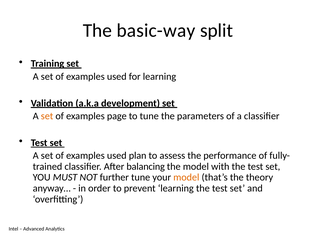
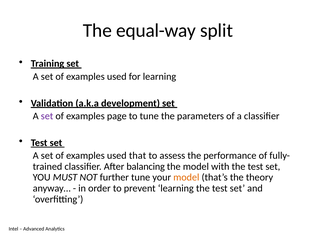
basic-way: basic-way -> equal-way (156, 31)
set colour: orange -> purple (47, 116)
plan: plan -> that (138, 156)
